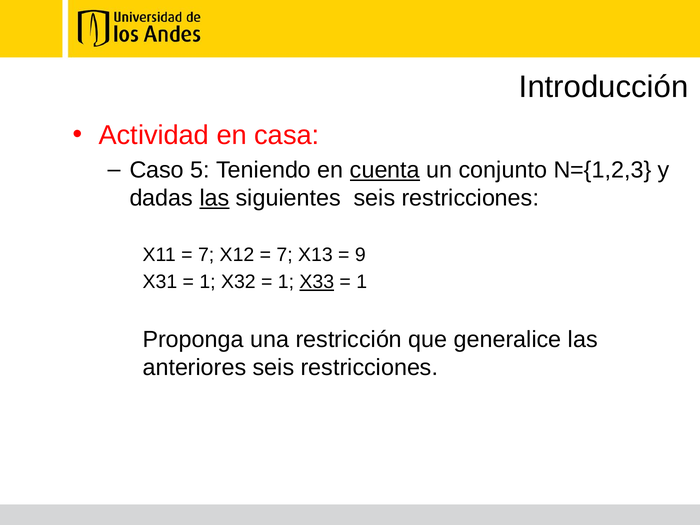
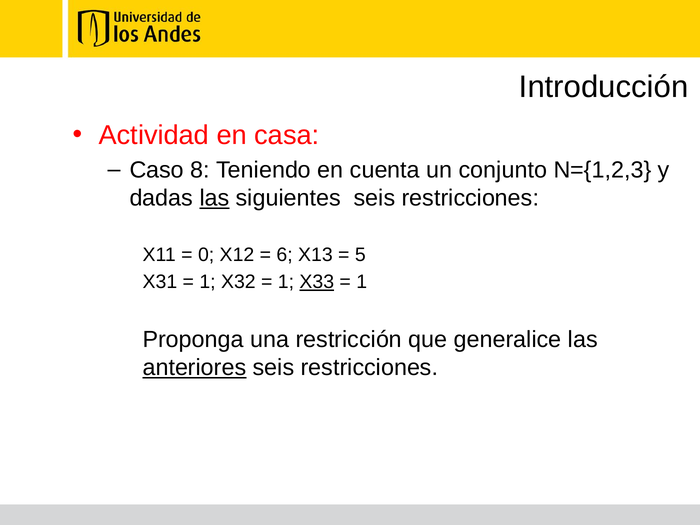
5: 5 -> 8 (200, 170)
cuenta underline: present -> none (385, 170)
7: 7 -> 0 (206, 255)
7: 7 -> 6 (285, 255)
9: 9 -> 5 (360, 255)
anteriores underline: none -> present (194, 368)
